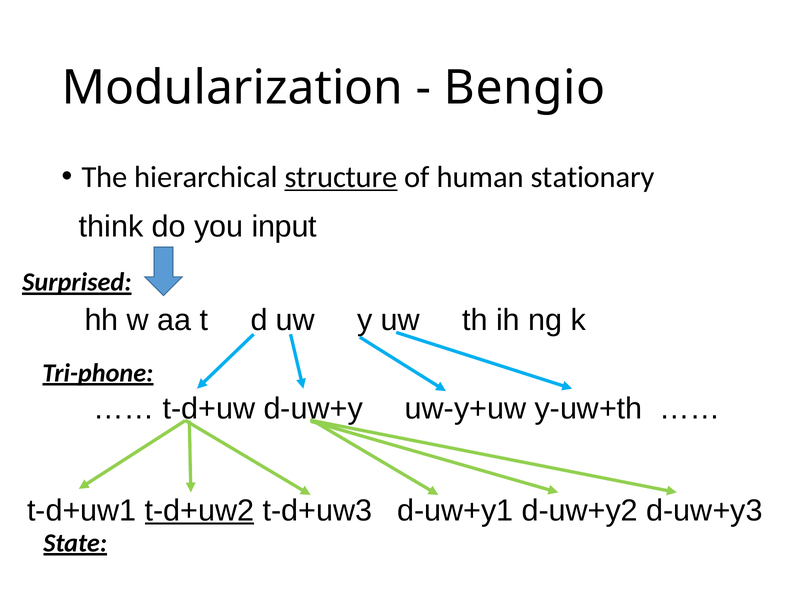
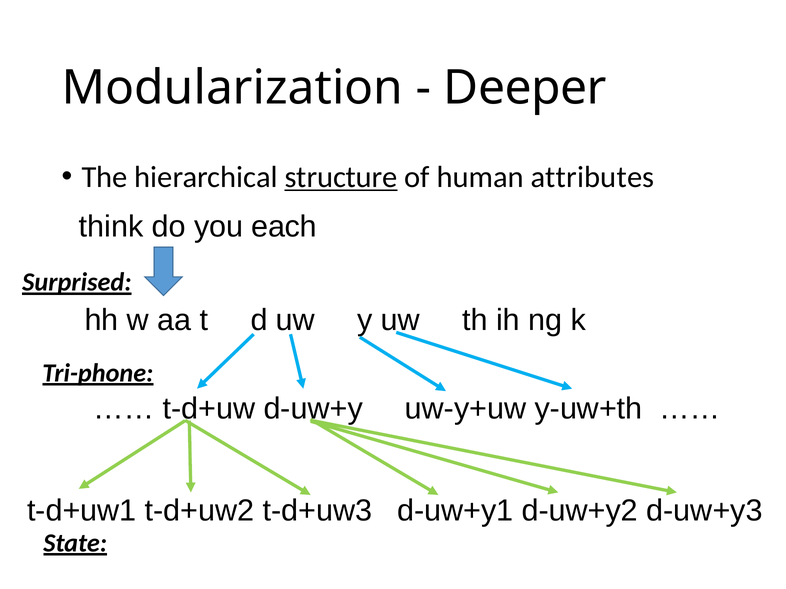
Bengio: Bengio -> Deeper (525, 88)
stationary: stationary -> attributes (593, 177)
input: input -> each (284, 227)
t-d+uw2 underline: present -> none (200, 511)
